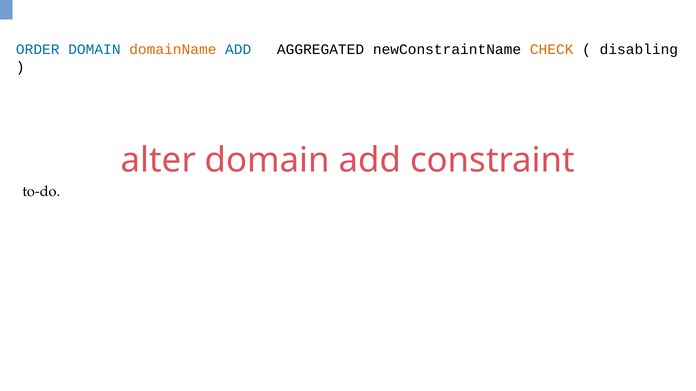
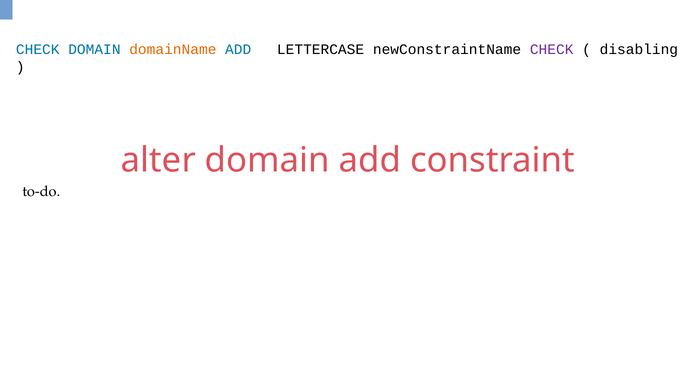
ORDER: ORDER -> CHECK (38, 50)
AGGREGATED: AGGREGATED -> LETTERCASE (321, 50)
CHECK colour: orange -> purple (552, 50)
